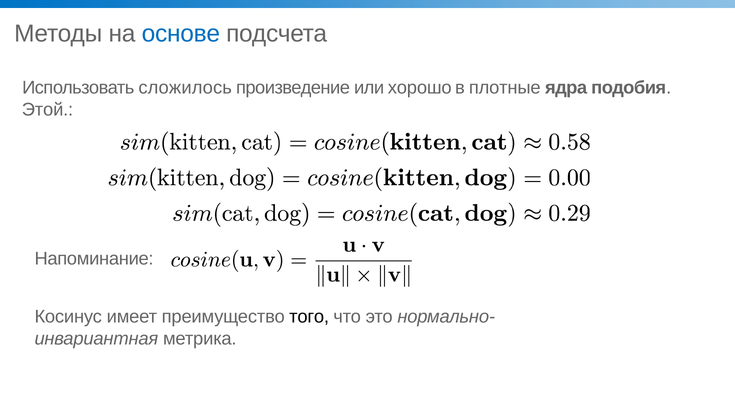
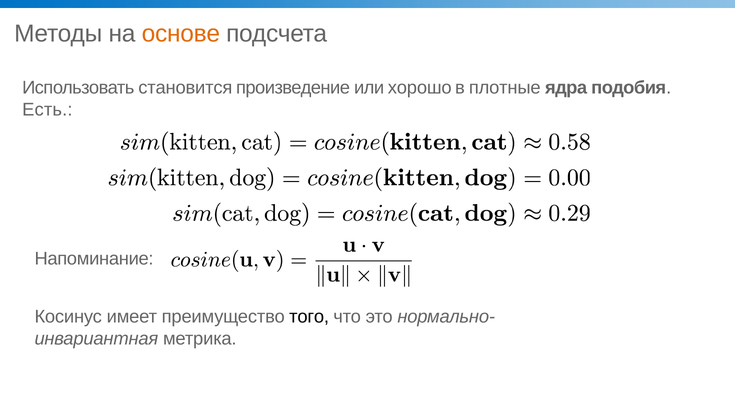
основе colour: blue -> orange (181, 34)
сложилось: сложилось -> становится (185, 88)
Этой: Этой -> Есть (47, 110)
